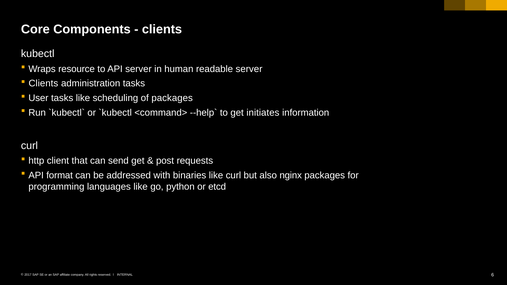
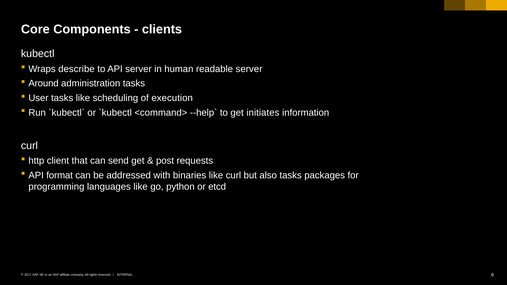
resource: resource -> describe (76, 69)
Clients: Clients -> Around (44, 84)
of packages: packages -> execution (172, 98)
also nginx: nginx -> tasks (291, 175)
